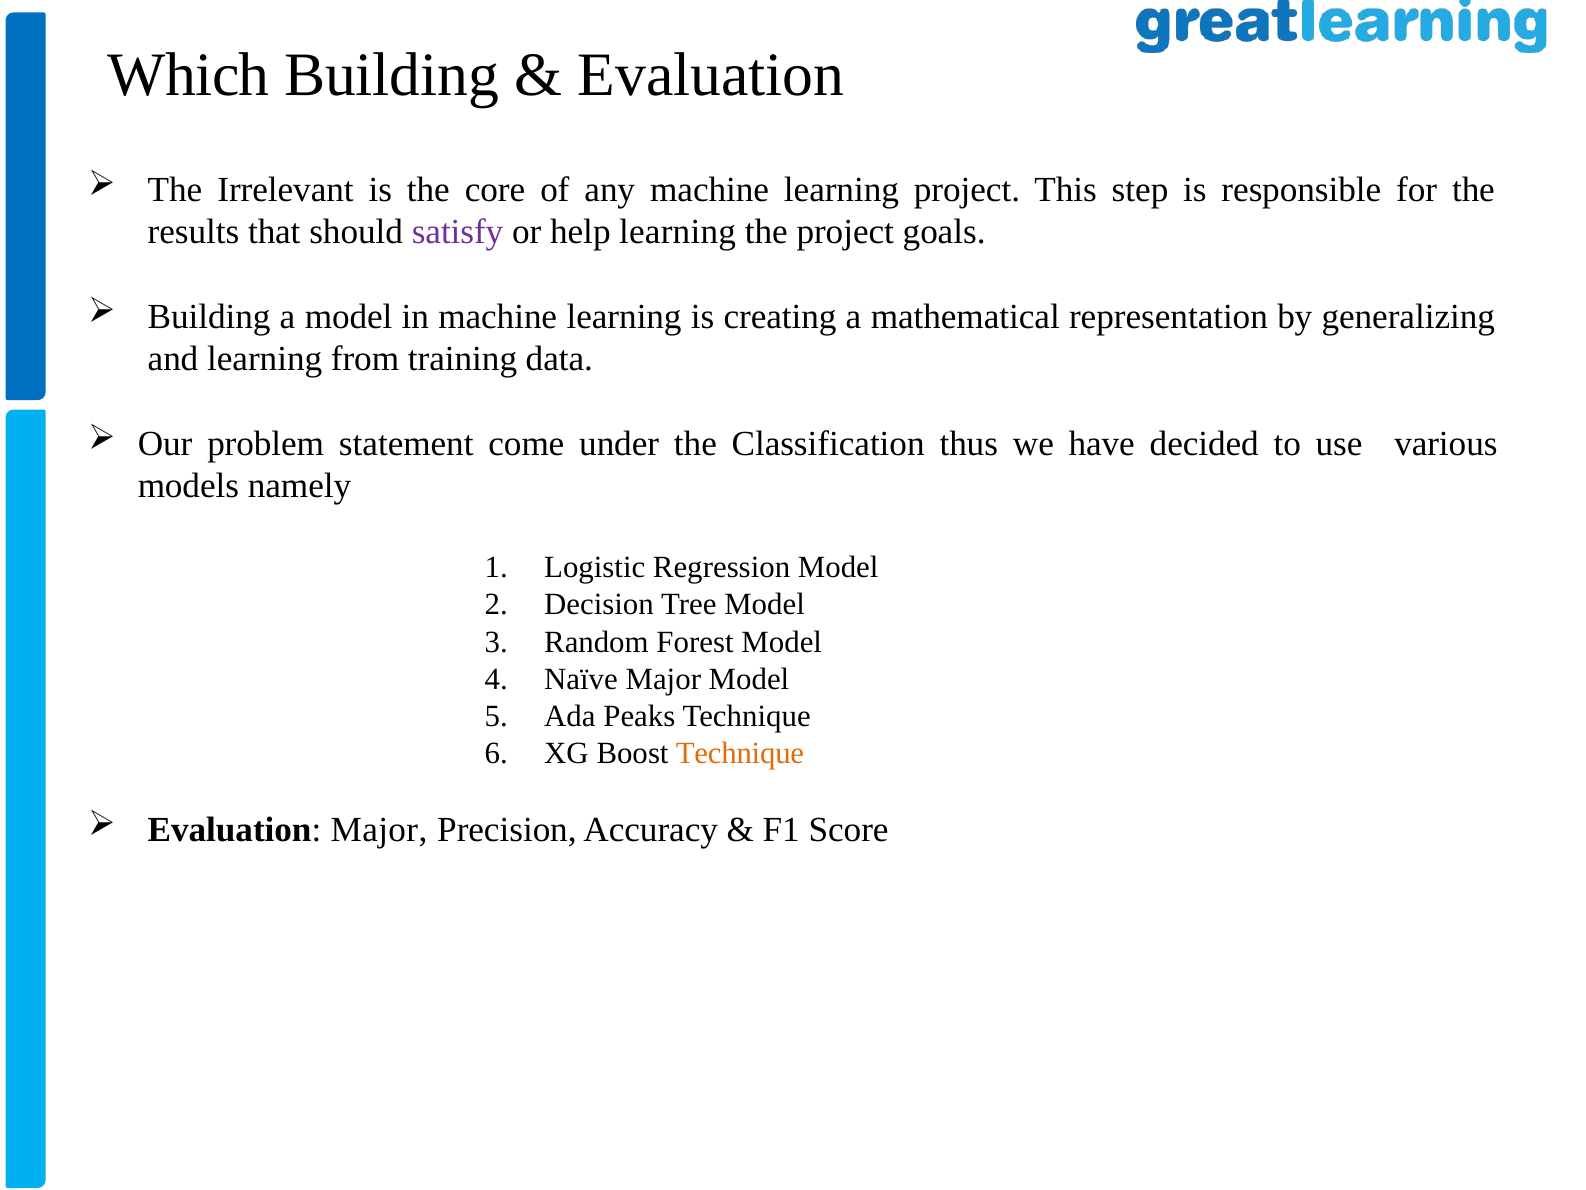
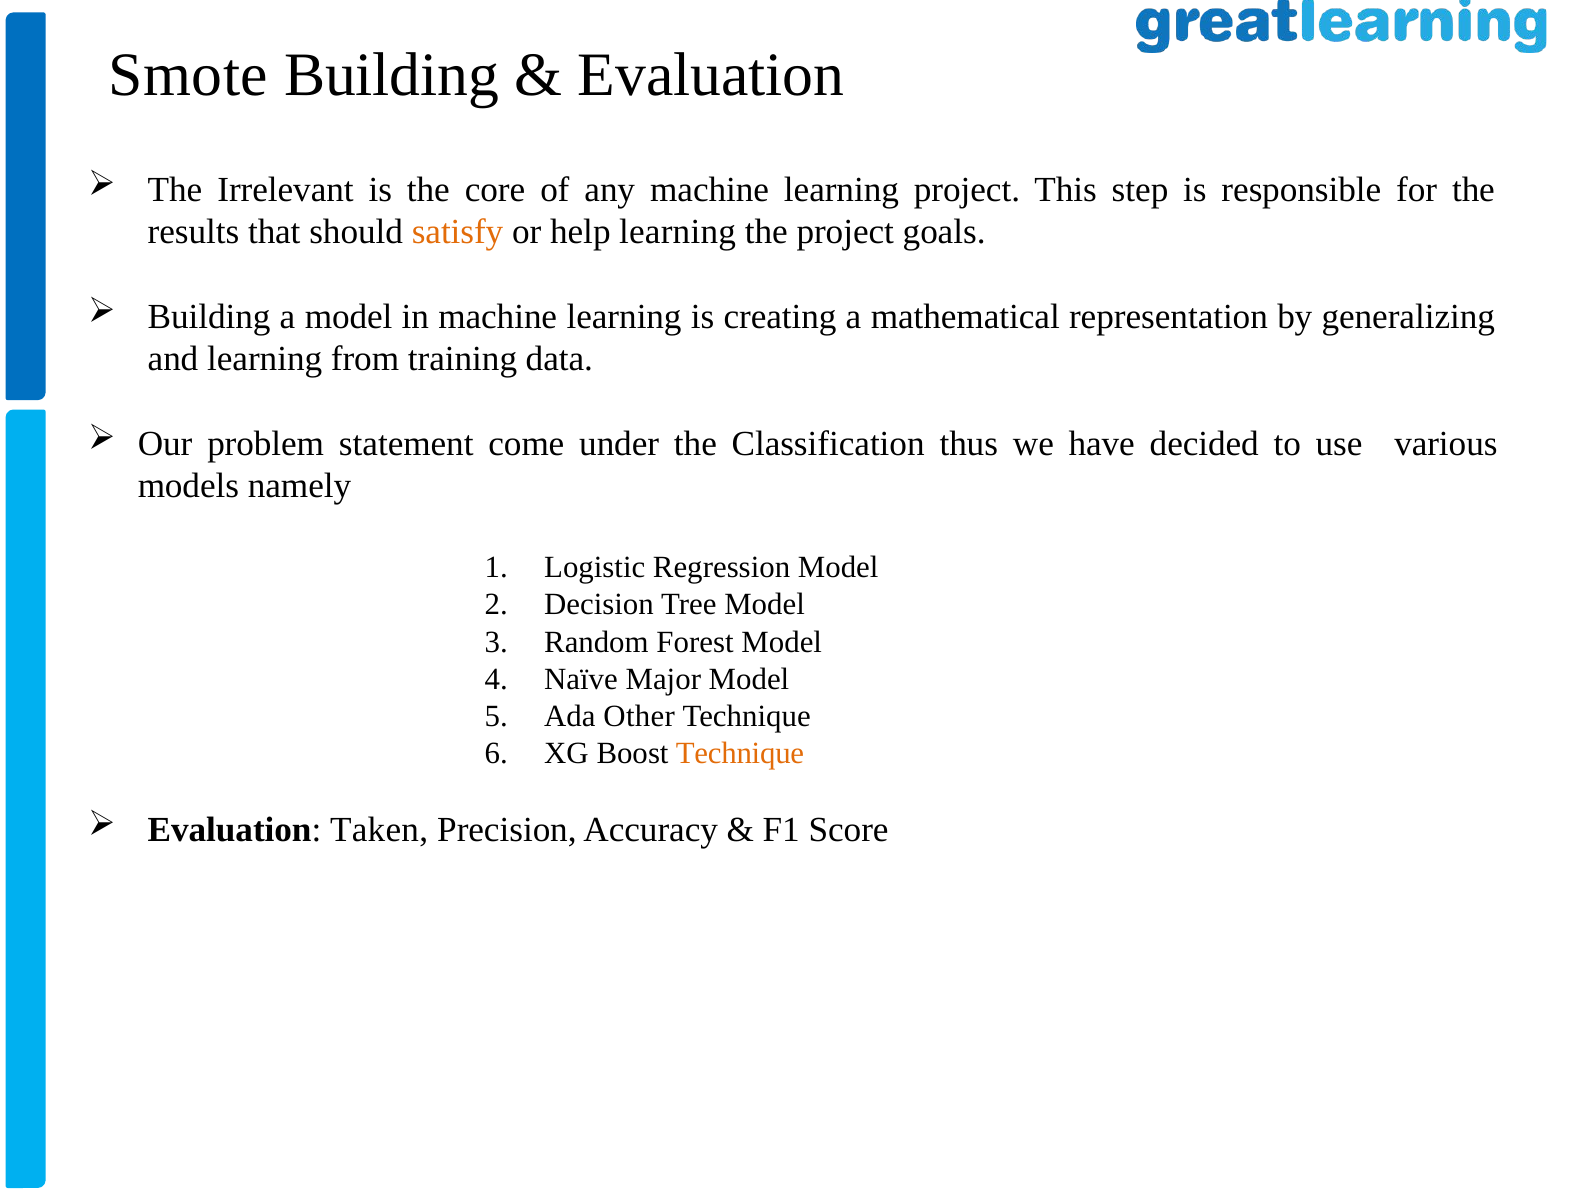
Which: Which -> Smote (188, 75)
satisfy colour: purple -> orange (458, 232)
Peaks: Peaks -> Other (639, 716)
Evaluation Major: Major -> Taken (379, 830)
